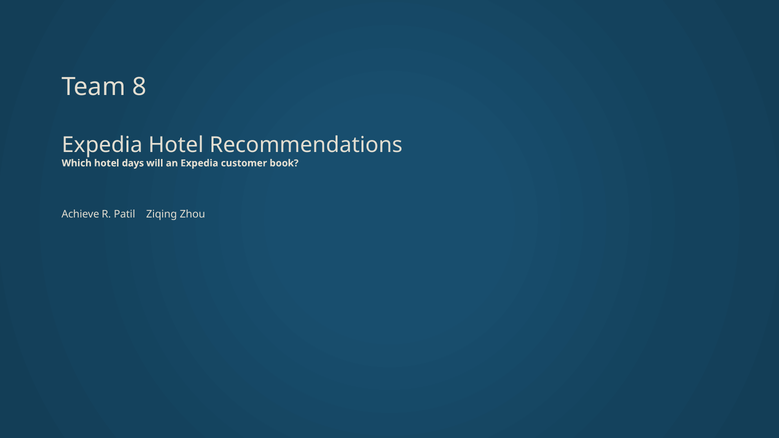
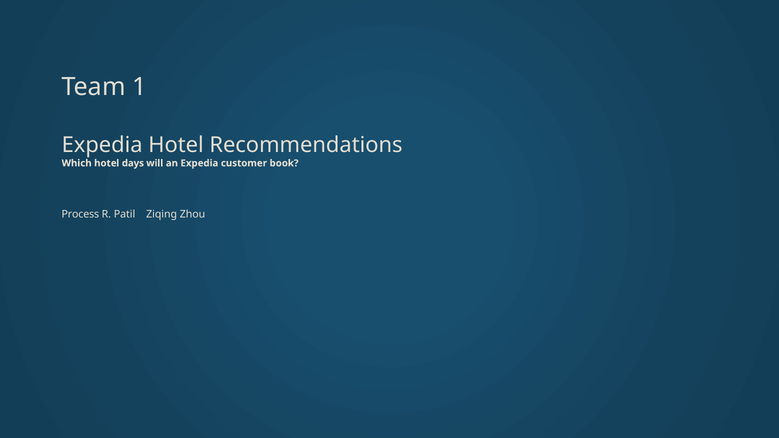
8: 8 -> 1 (139, 87)
Achieve: Achieve -> Process (80, 214)
